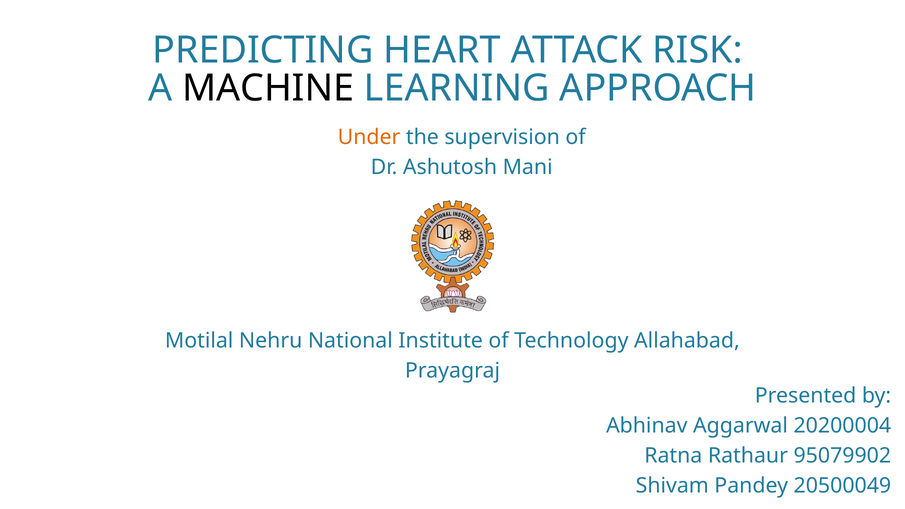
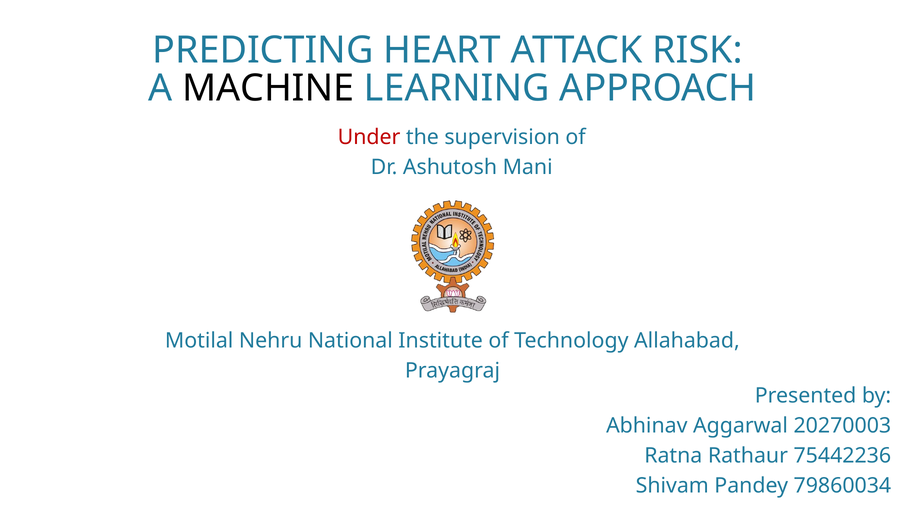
Under colour: orange -> red (369, 137)
20200004: 20200004 -> 20270003 (842, 426)
95079902: 95079902 -> 75442236 (842, 456)
20500049: 20500049 -> 79860034 (842, 486)
